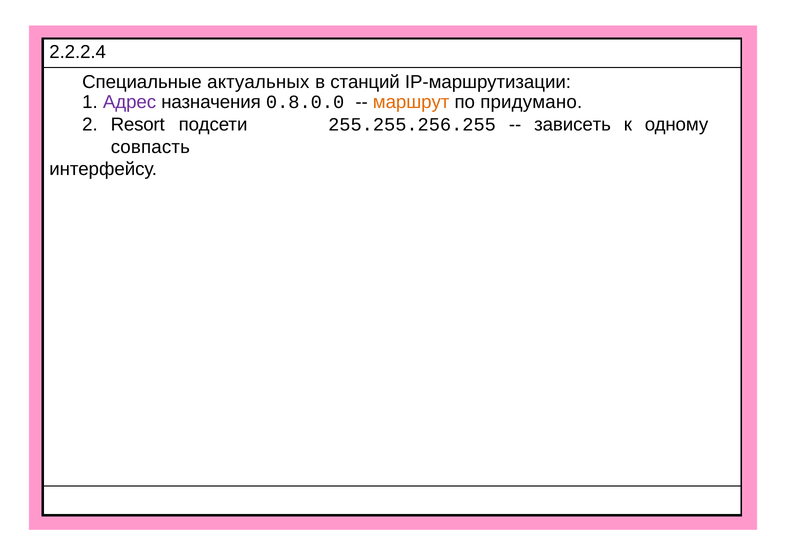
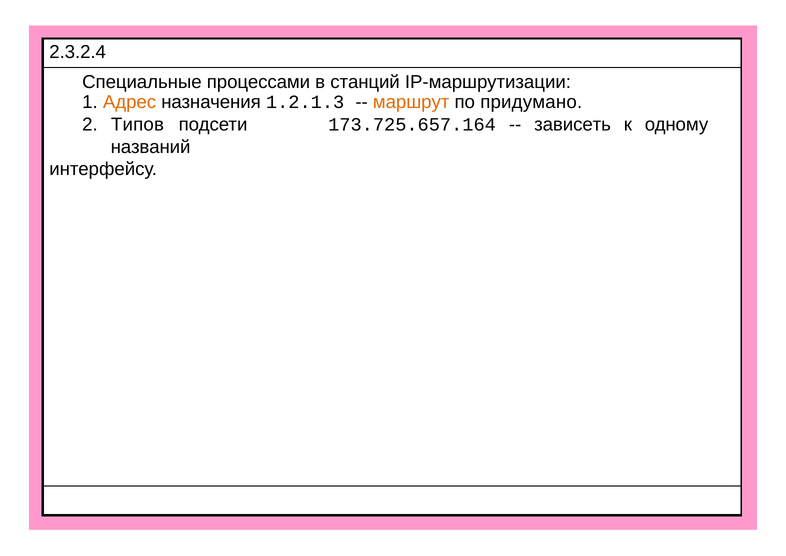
2.2.2.4: 2.2.2.4 -> 2.3.2.4 (78, 52)
актуальных: актуальных -> процессами (258, 82)
Адрес colour: purple -> orange (130, 102)
0.8.0.0: 0.8.0.0 -> 1.2.1.3 (305, 102)
Resort: Resort -> Типов (137, 125)
255.255.256.255: 255.255.256.255 -> 173.725.657.164 (412, 125)
совпасть: совпасть -> названий (151, 147)
